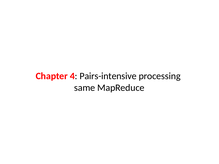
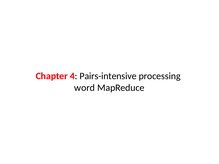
same: same -> word (85, 88)
